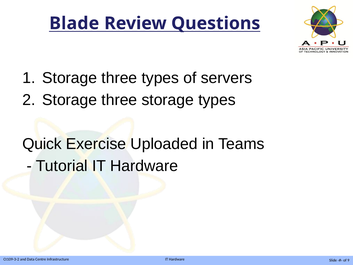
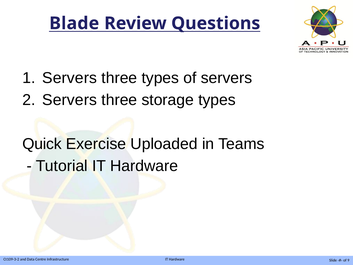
Storage: Storage -> Servers (70, 78)
Storage: Storage -> Servers (70, 100)
